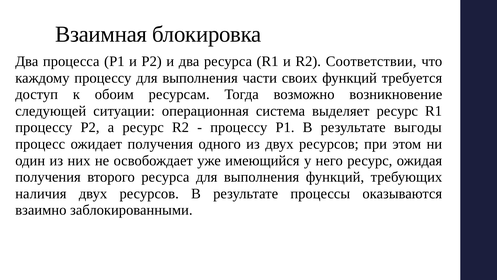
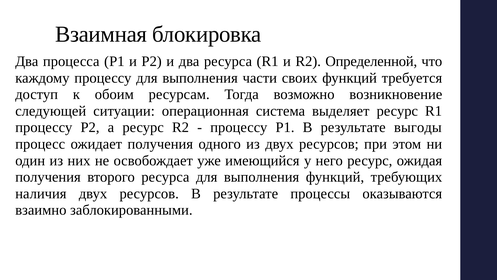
Соответствии: Соответствии -> Определенной (371, 61)
